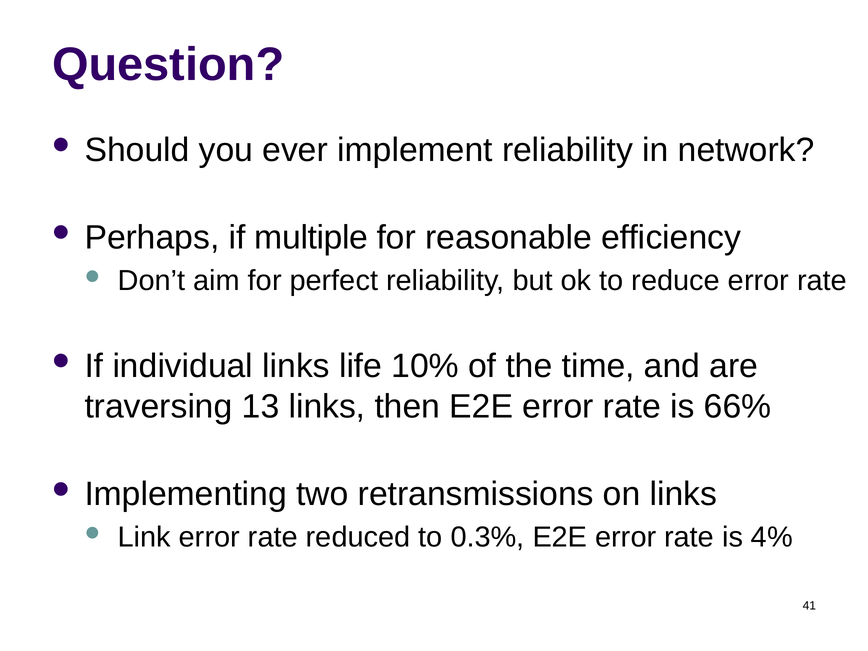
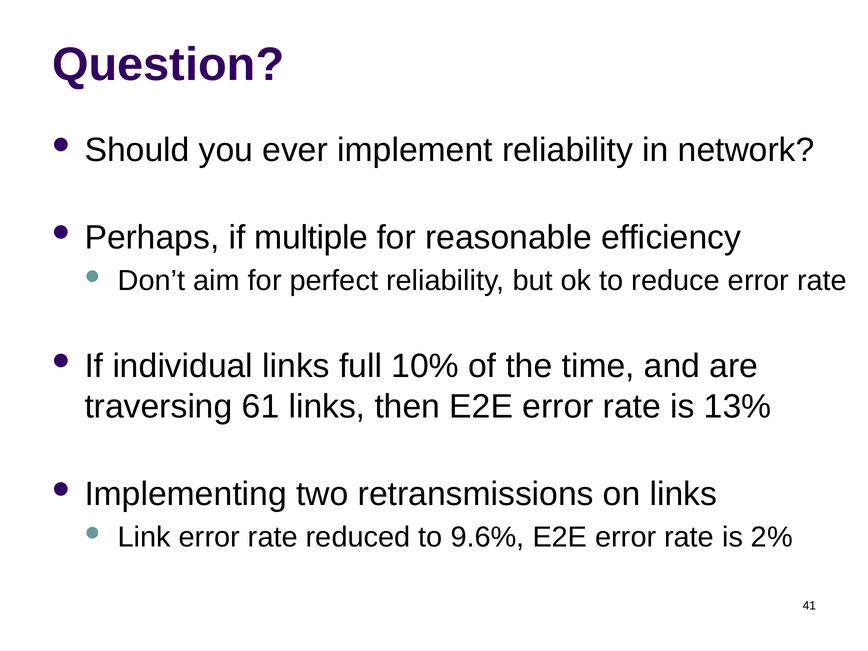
life: life -> full (361, 366)
13: 13 -> 61 (261, 407)
66%: 66% -> 13% (738, 407)
0.3%: 0.3% -> 9.6% (488, 537)
4%: 4% -> 2% (772, 537)
